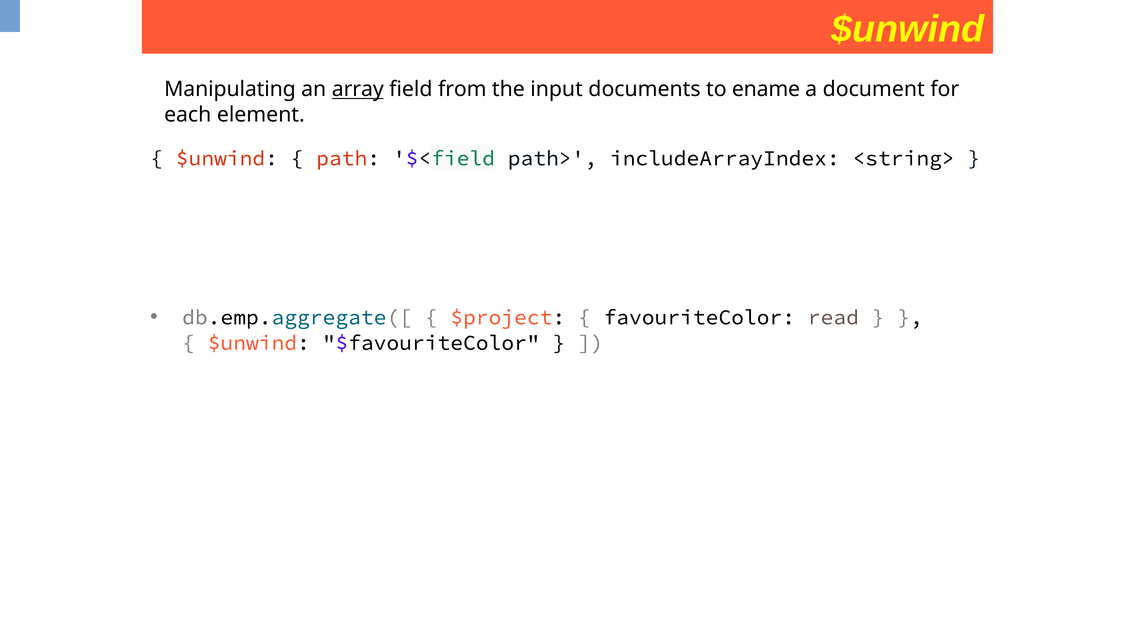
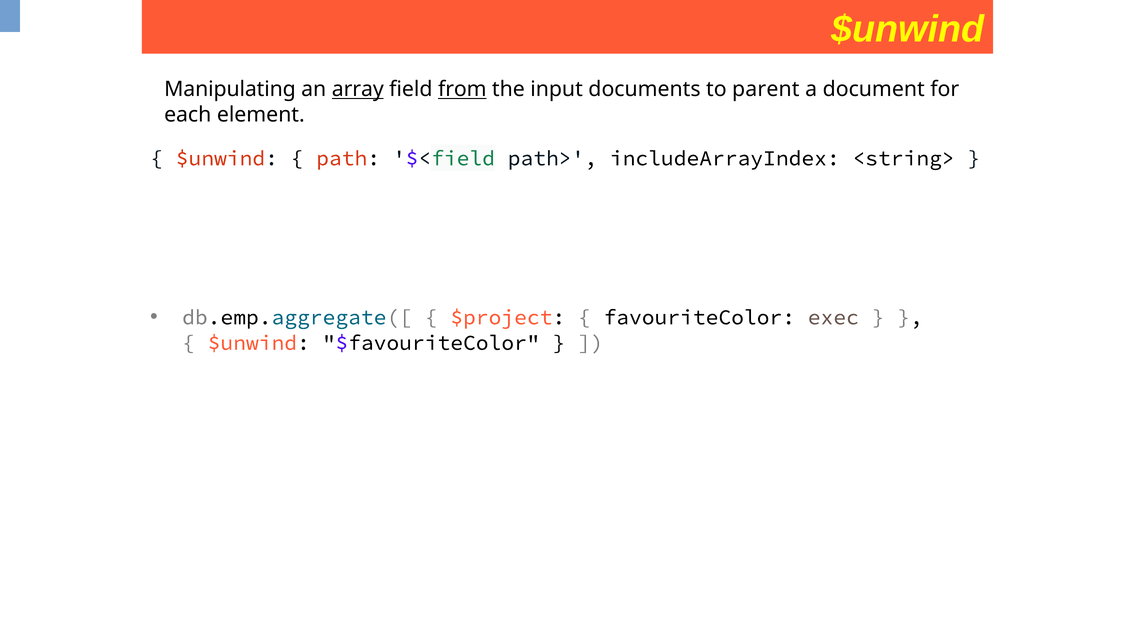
from underline: none -> present (462, 89)
ename: ename -> parent (766, 89)
read: read -> exec (833, 318)
